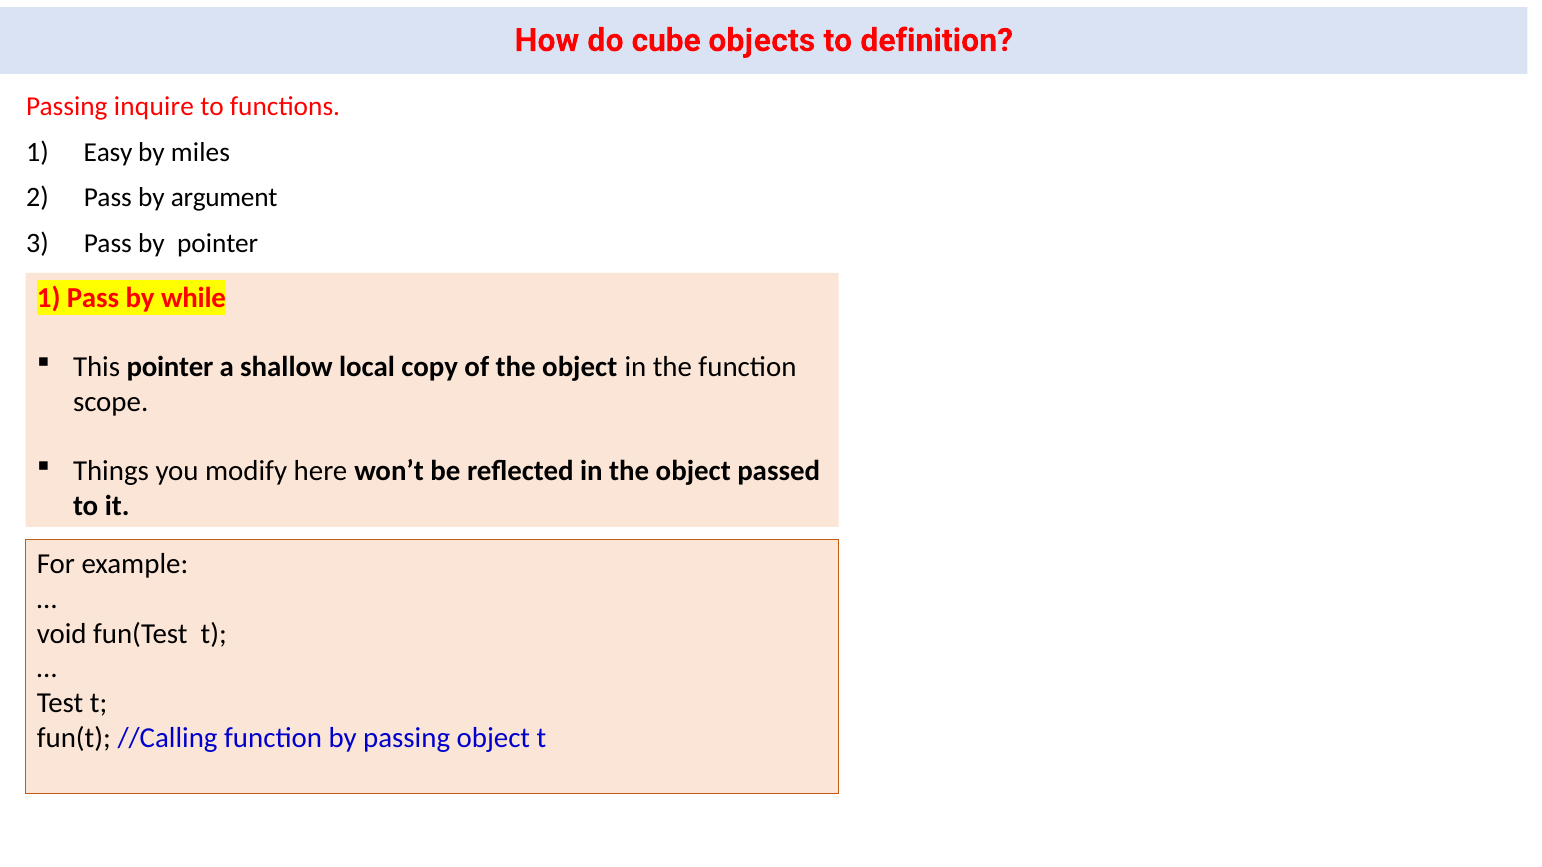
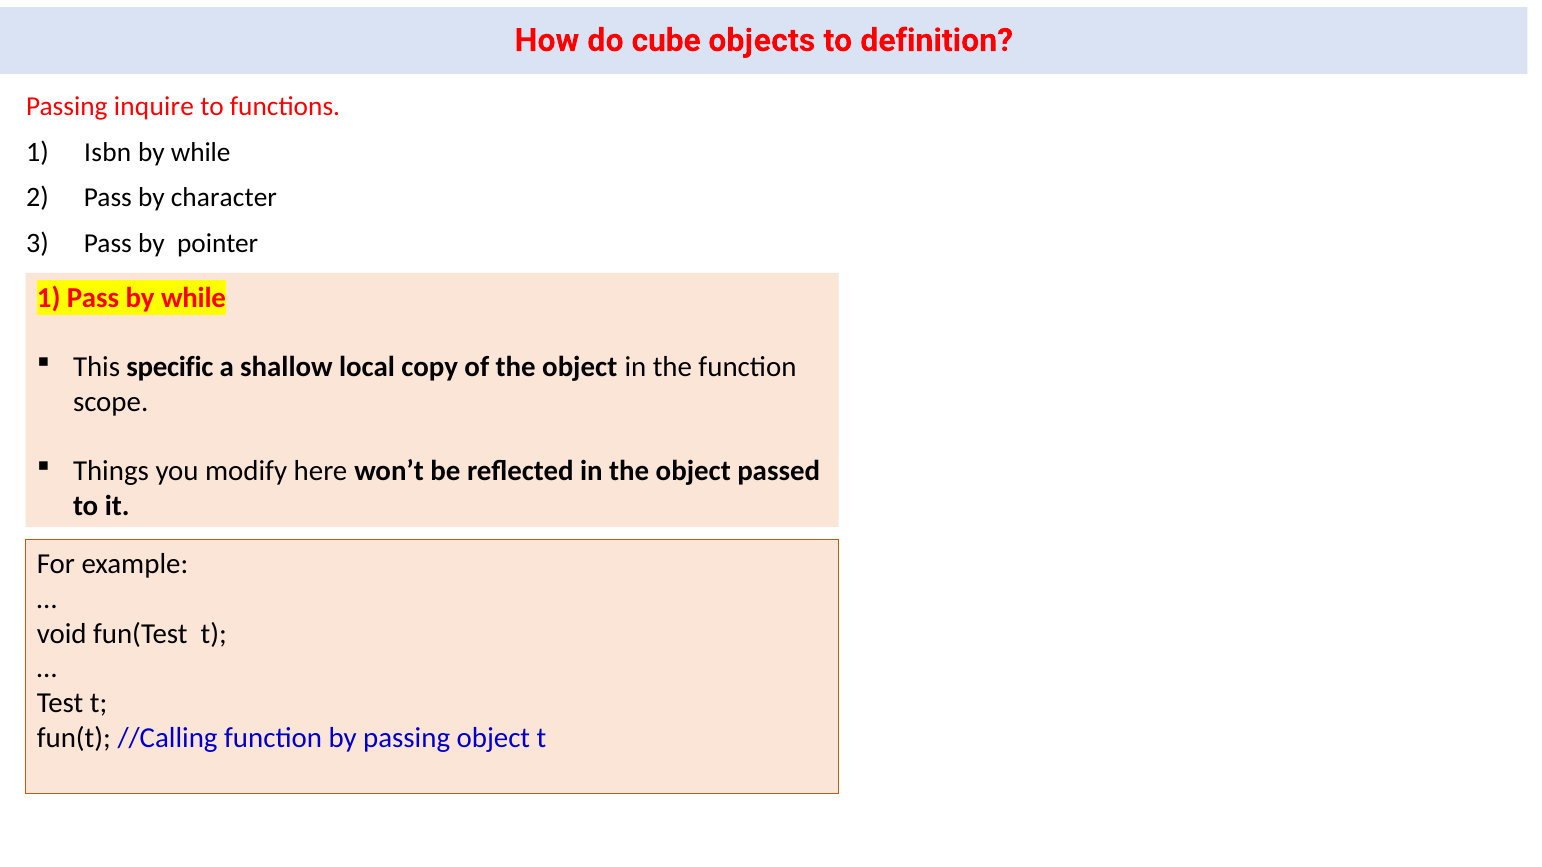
Easy: Easy -> Isbn (108, 152)
miles: miles -> while (201, 152)
argument: argument -> character (224, 198)
This pointer: pointer -> specific (170, 367)
